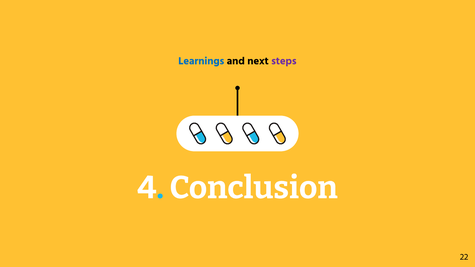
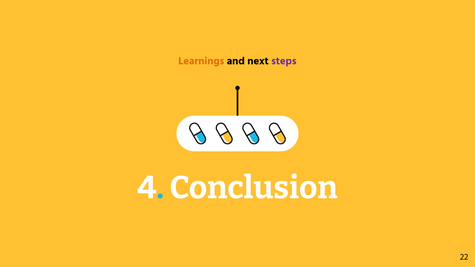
Learnings colour: blue -> orange (201, 61)
